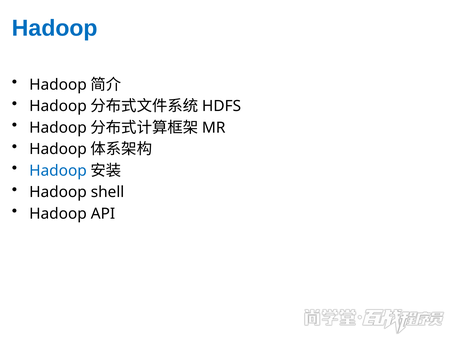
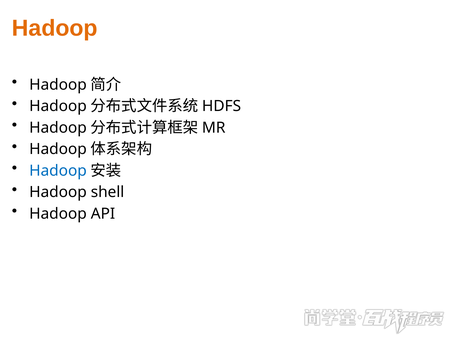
Hadoop colour: blue -> orange (55, 28)
